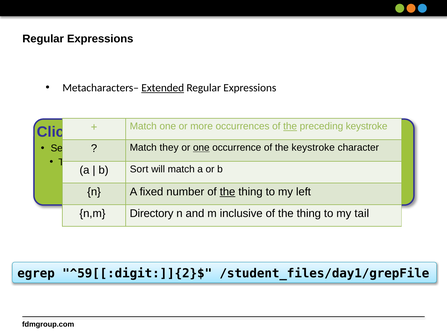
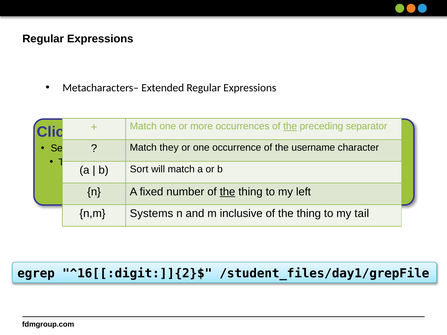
Extended underline: present -> none (163, 88)
preceding keystroke: keystroke -> separator (367, 126)
one underline: present -> none (201, 148)
the keystroke: keystroke -> username (313, 148)
Directory: Directory -> Systems (152, 214)
^59[[:digit:]]{2}$: ^59[[:digit:]]{2}$ -> ^16[[:digit:]]{2}$ (137, 274)
